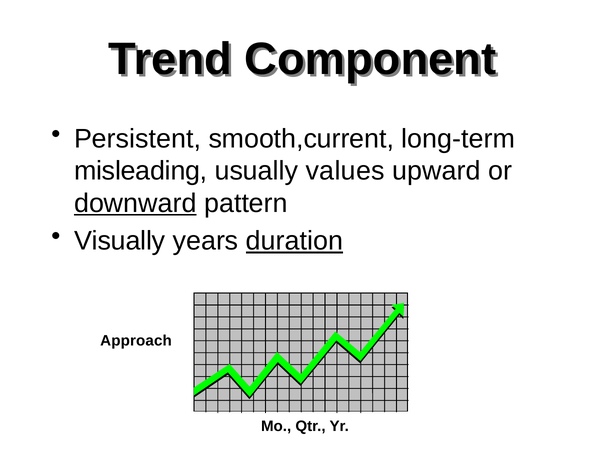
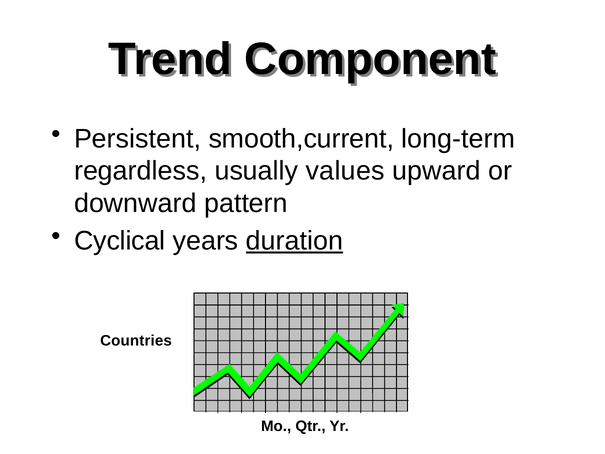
misleading: misleading -> regardless (141, 171)
downward underline: present -> none (135, 203)
Visually: Visually -> Cyclical (120, 241)
Approach: Approach -> Countries (136, 340)
